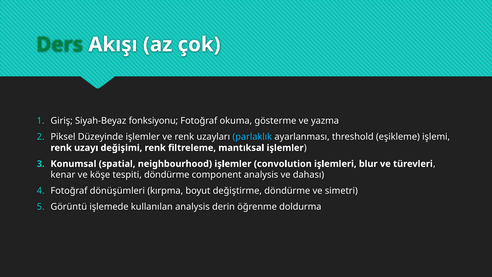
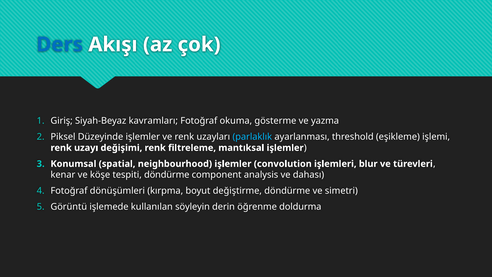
Ders colour: green -> blue (60, 44)
fonksiyonu: fonksiyonu -> kavramları (153, 121)
kullanılan analysis: analysis -> söyleyin (192, 207)
